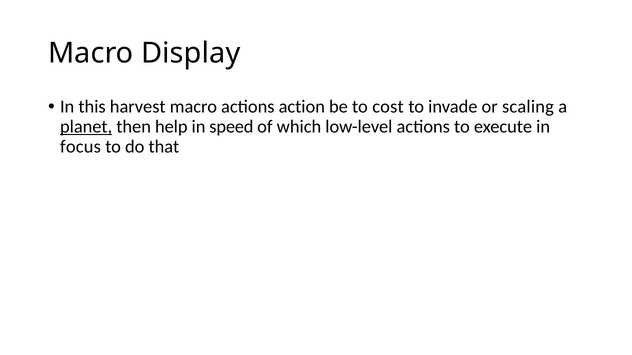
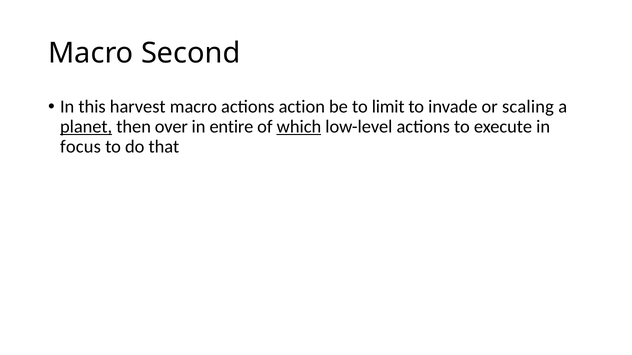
Display: Display -> Second (191, 53)
cost: cost -> limit (388, 107)
help: help -> over (171, 127)
speed: speed -> entire (231, 127)
which underline: none -> present (299, 127)
